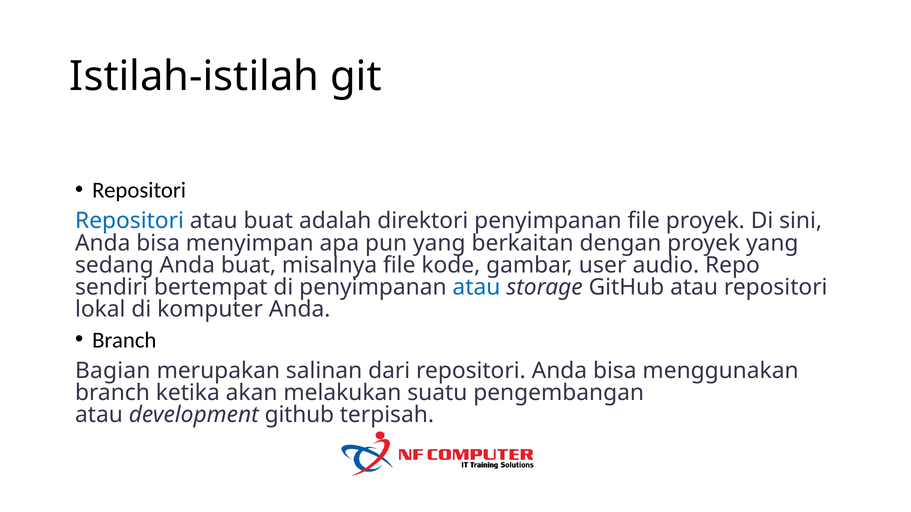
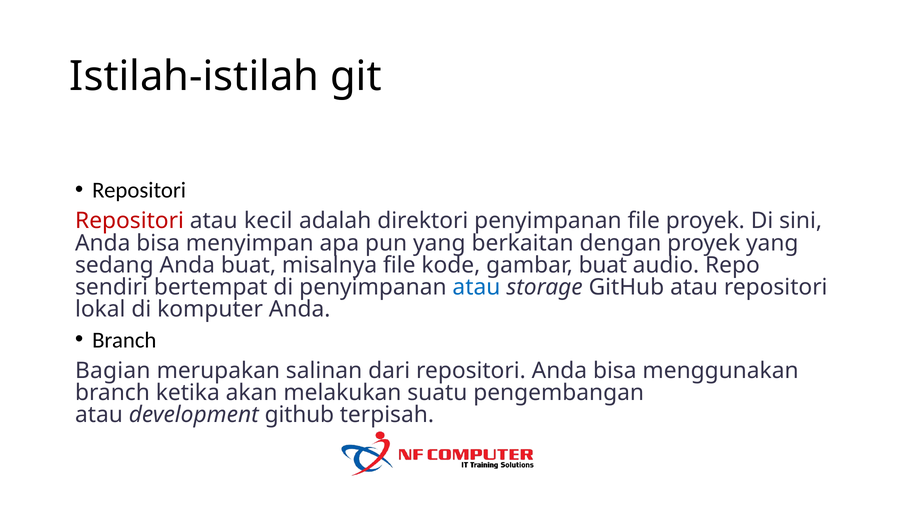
Repositori colour: blue -> red (130, 221)
atau buat: buat -> kecil (268, 221)
gambar user: user -> buat (603, 265)
